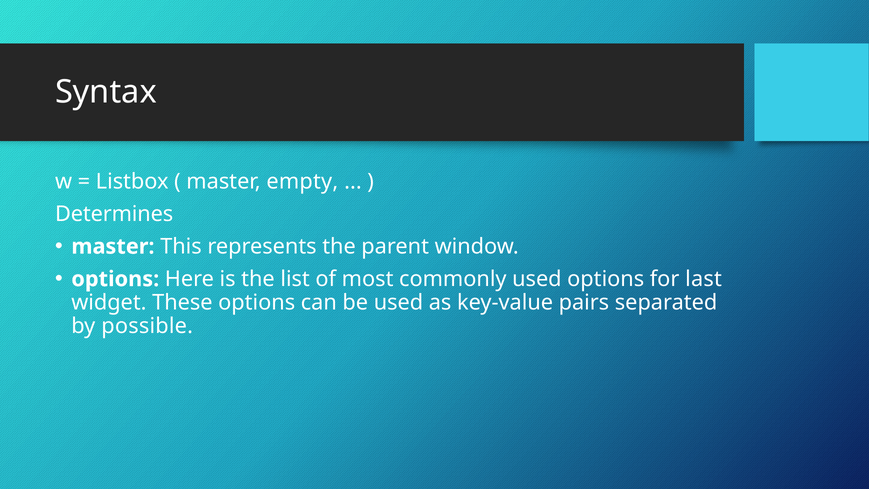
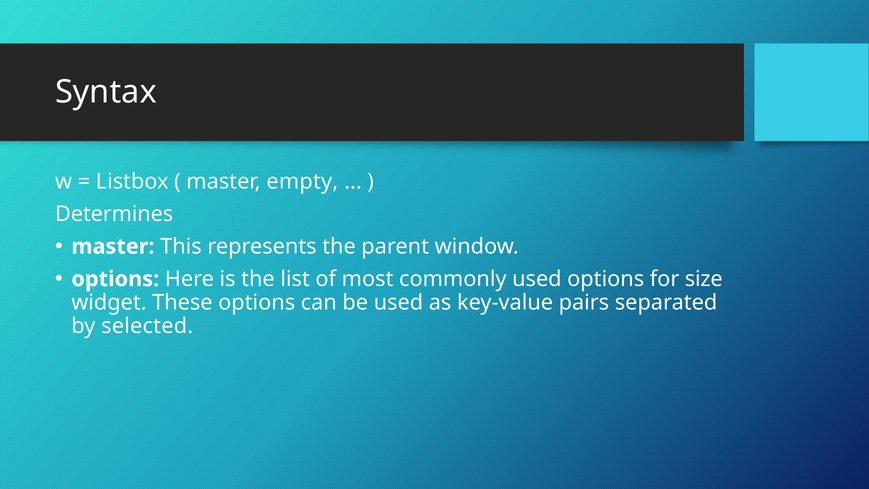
last: last -> size (704, 279)
possible: possible -> selected (147, 326)
